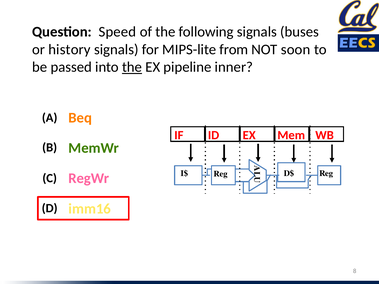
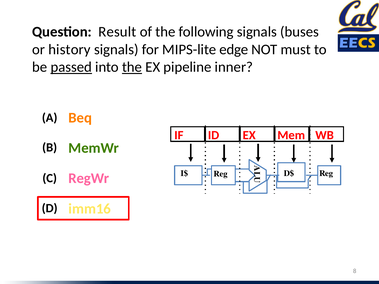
Speed: Speed -> Result (117, 32)
from: from -> edge (234, 49)
soon: soon -> must (296, 49)
passed underline: none -> present (71, 67)
